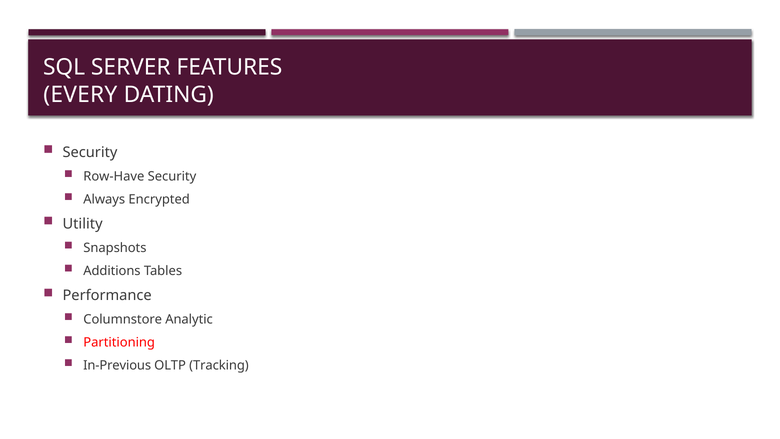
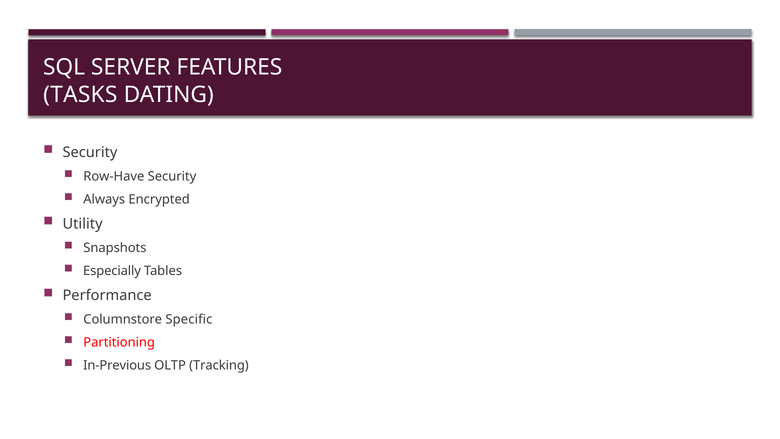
EVERY: EVERY -> TASKS (80, 95)
Additions: Additions -> Especially (112, 271)
Analytic: Analytic -> Specific (189, 319)
